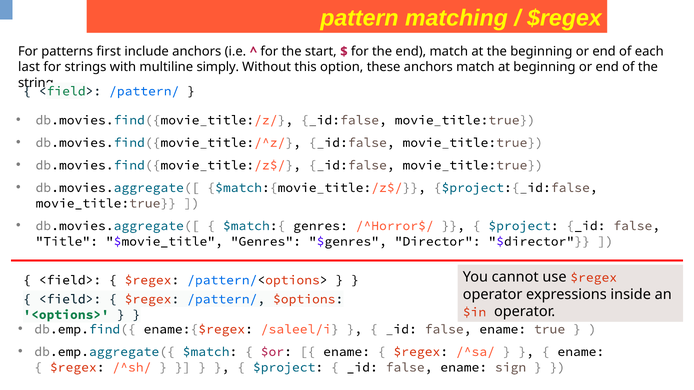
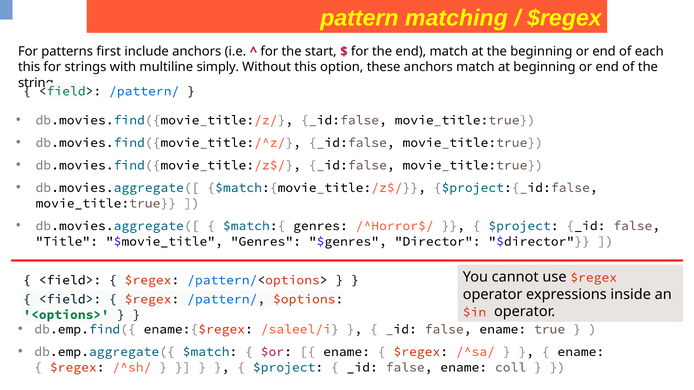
last: last -> this (29, 67)
sign: sign -> coll (511, 368)
